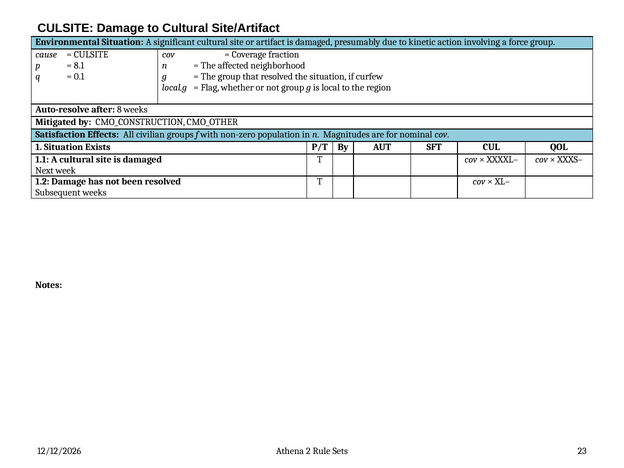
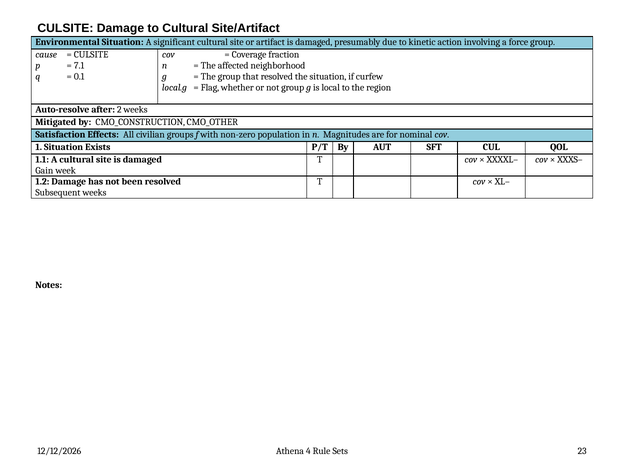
8.1: 8.1 -> 7.1 (79, 65)
8: 8 -> 2 (119, 110)
Next: Next -> Gain (44, 170)
2: 2 -> 4 (308, 451)
